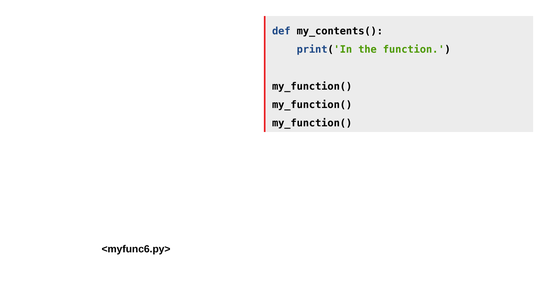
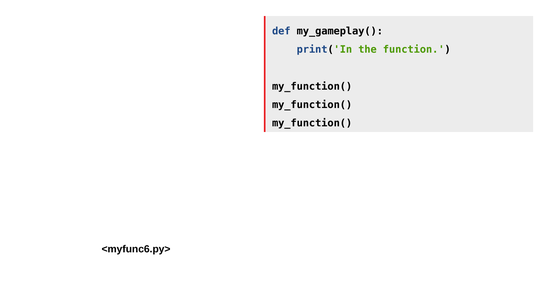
my_contents(: my_contents( -> my_gameplay( (340, 31)
